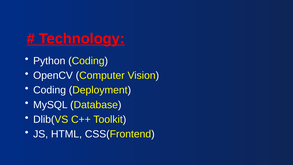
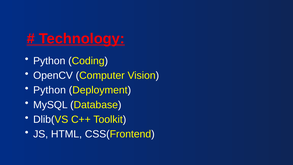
Coding: Coding -> Python (50, 90)
